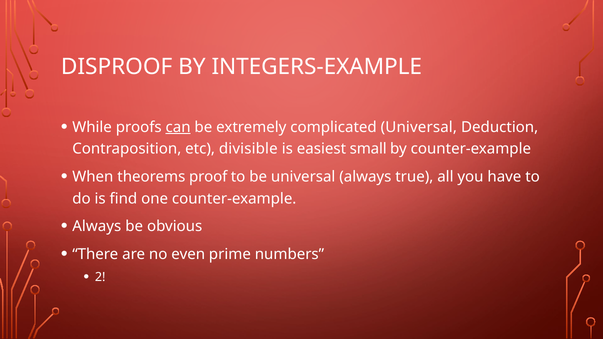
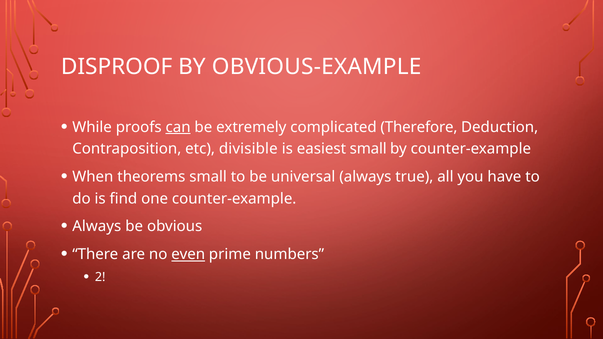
INTEGERS-EXAMPLE: INTEGERS-EXAMPLE -> OBVIOUS-EXAMPLE (317, 67)
complicated Universal: Universal -> Therefore (419, 127)
theorems proof: proof -> small (208, 177)
even underline: none -> present (188, 255)
